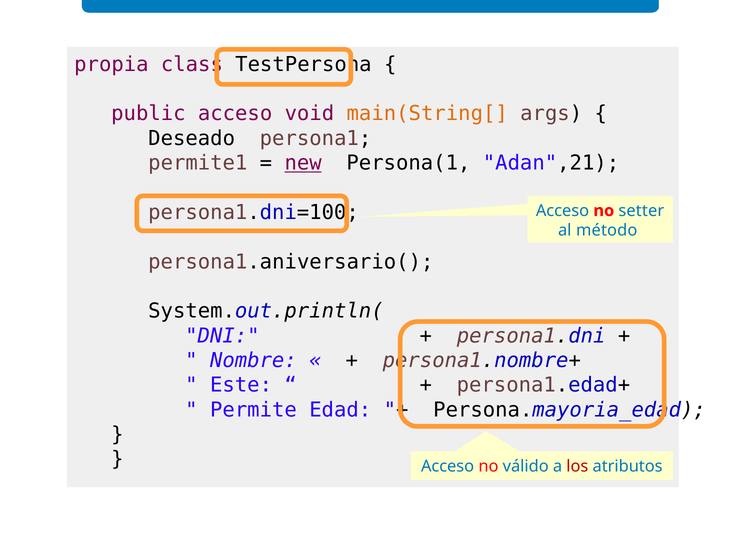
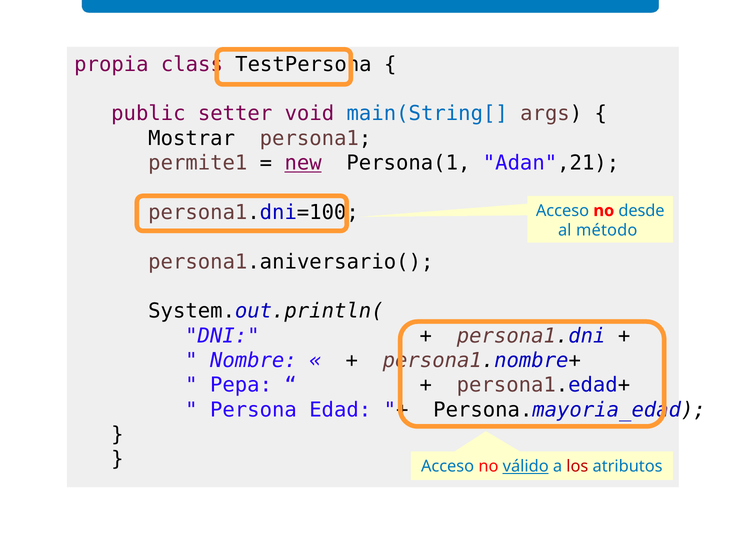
public acceso: acceso -> setter (235, 114)
main(String[ colour: orange -> blue (427, 114)
Deseado: Deseado -> Mostrar (192, 138)
setter: setter -> desde (641, 211)
Este: Este -> Pepa (241, 385)
Permite: Permite -> Persona (253, 410)
válido underline: none -> present (526, 466)
